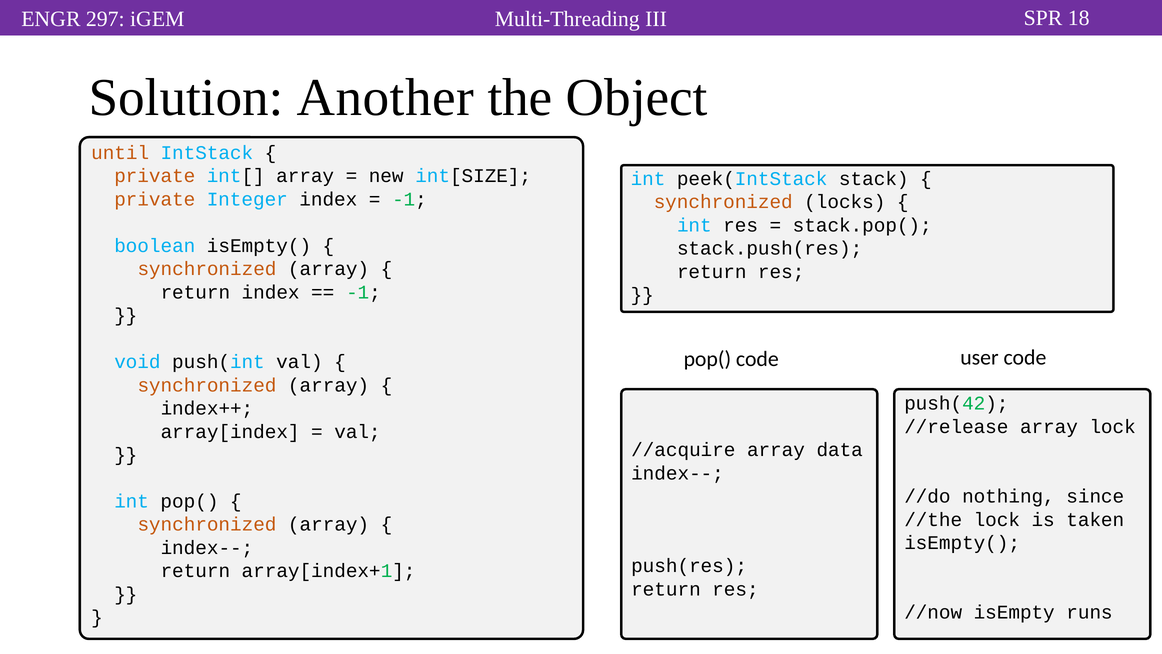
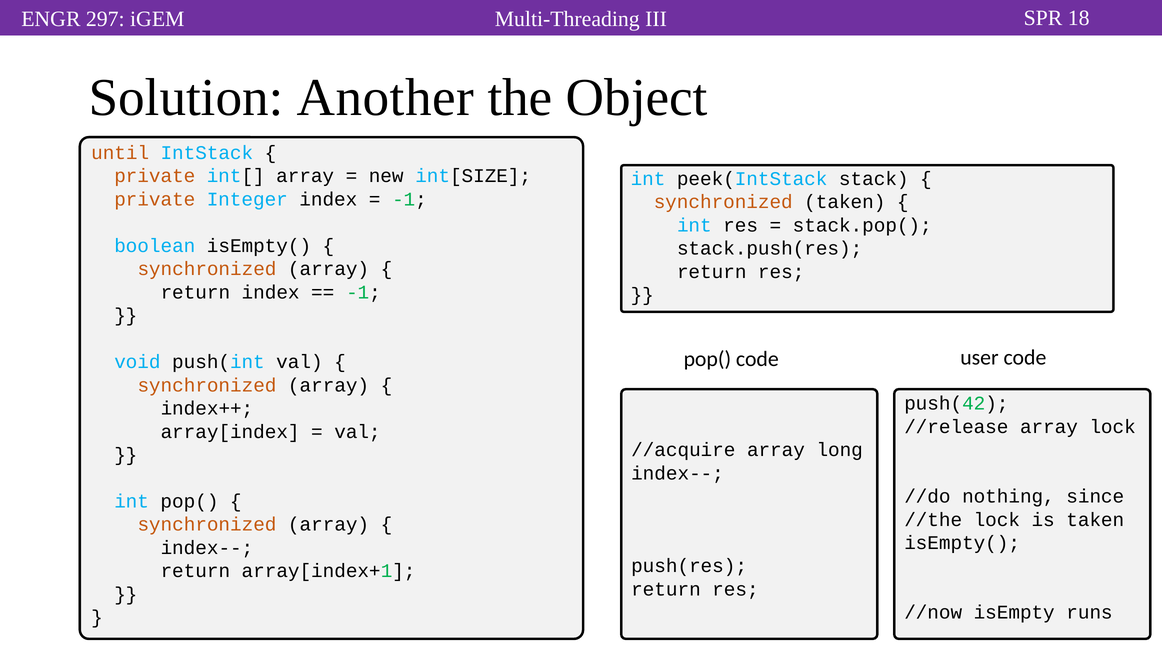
synchronized locks: locks -> taken (845, 202)
data: data -> long (840, 450)
